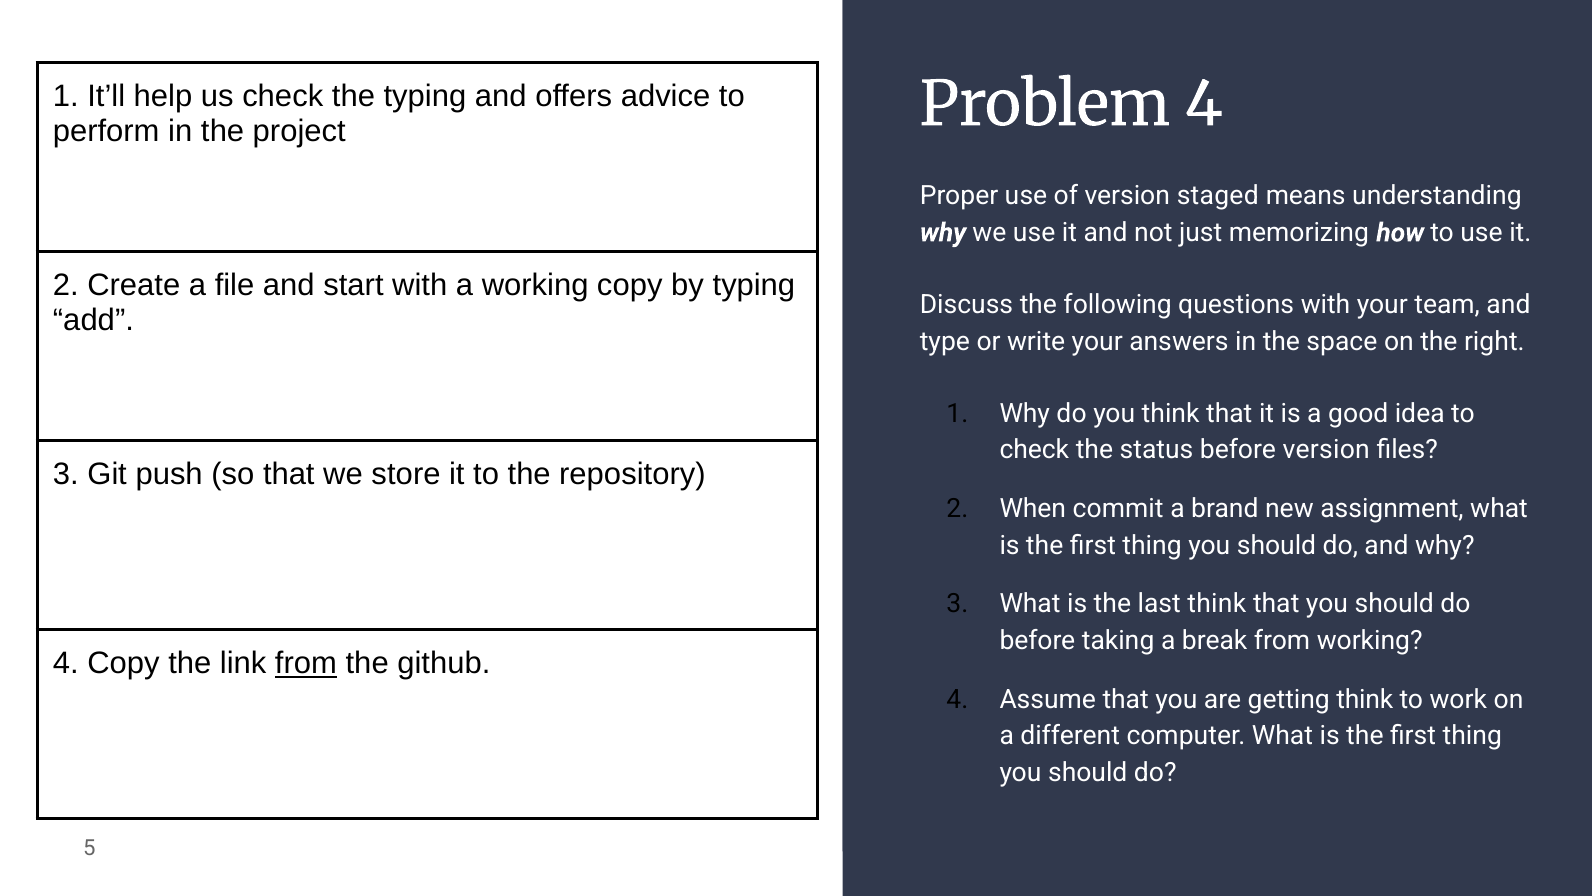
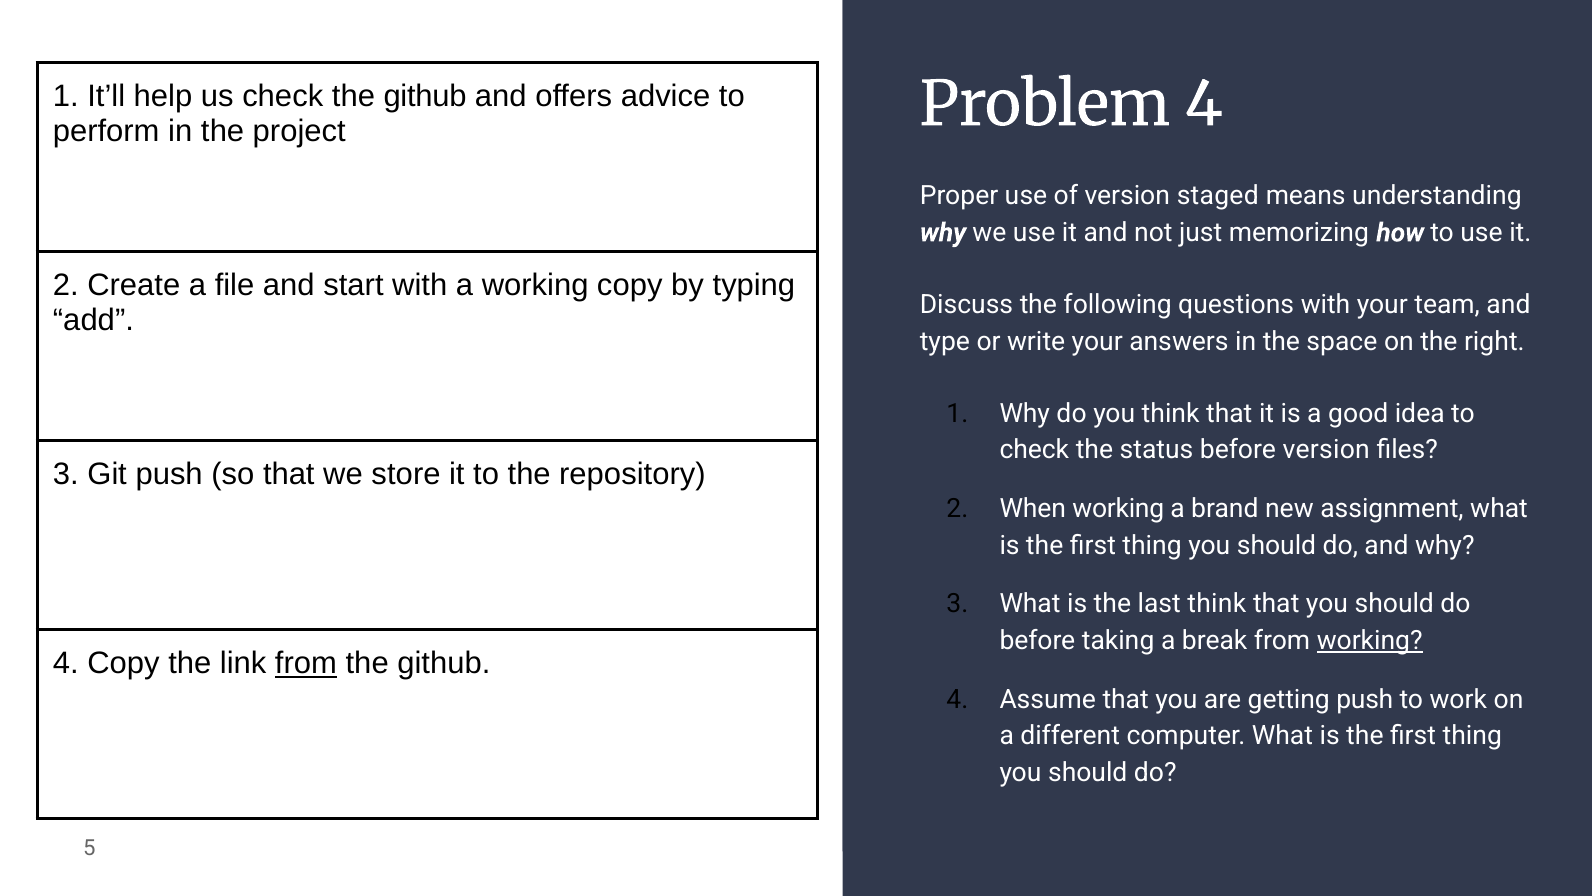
check the typing: typing -> github (425, 97)
When commit: commit -> working (1118, 508)
working underline: none -> present (1370, 640)
getting think: think -> push (1365, 699)
